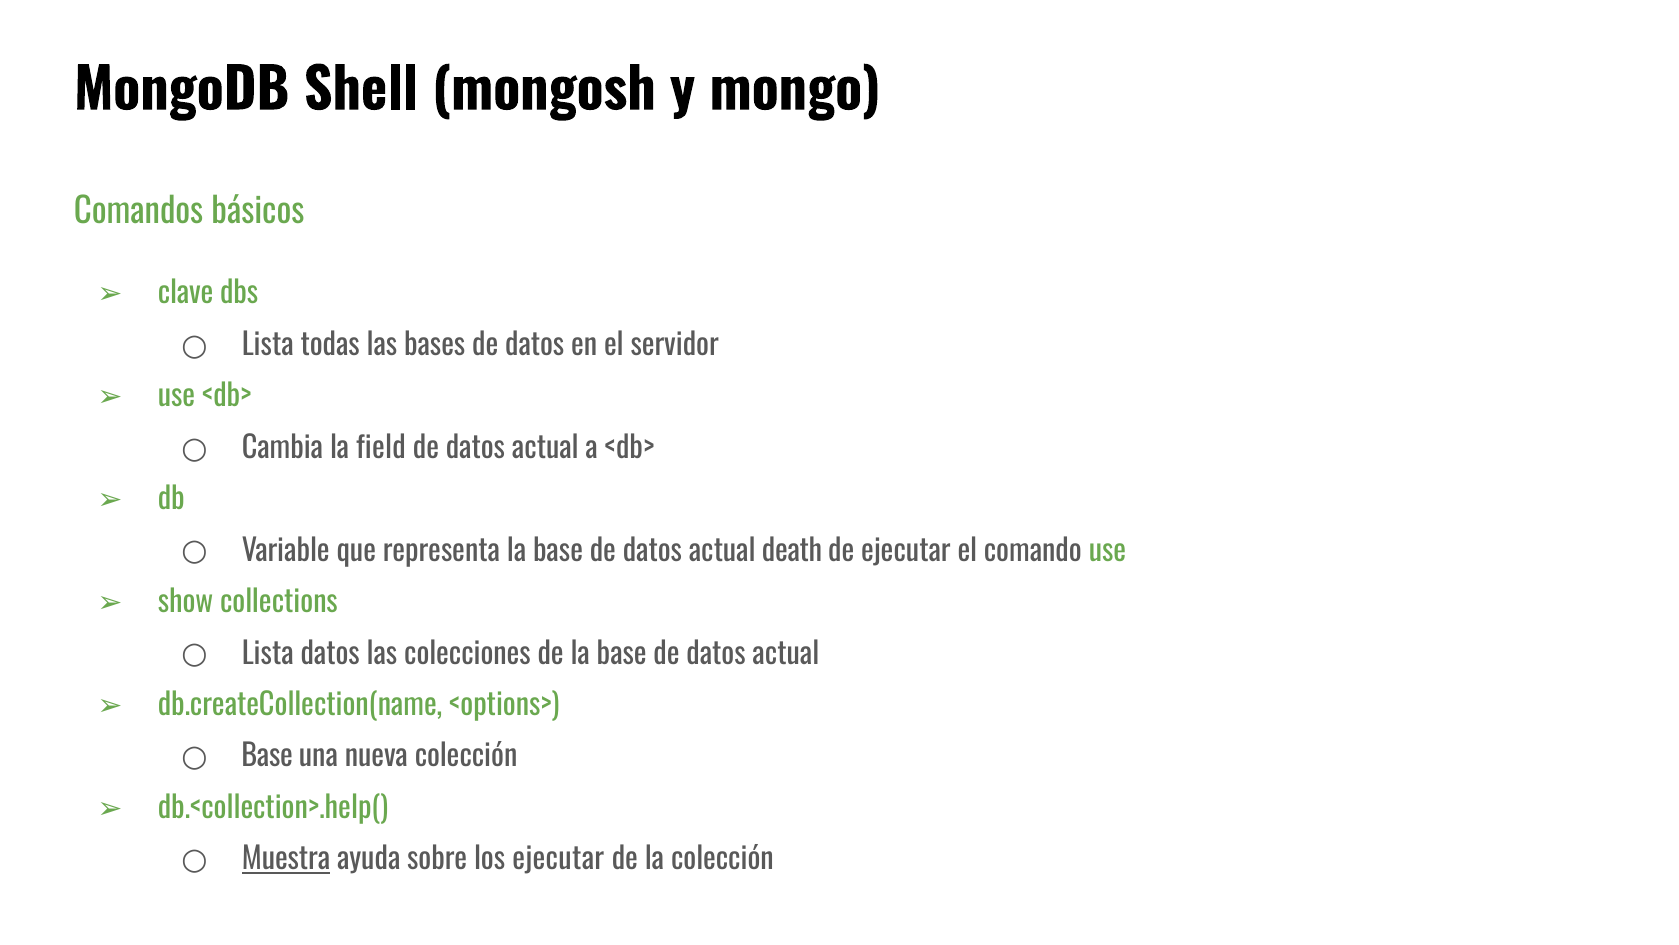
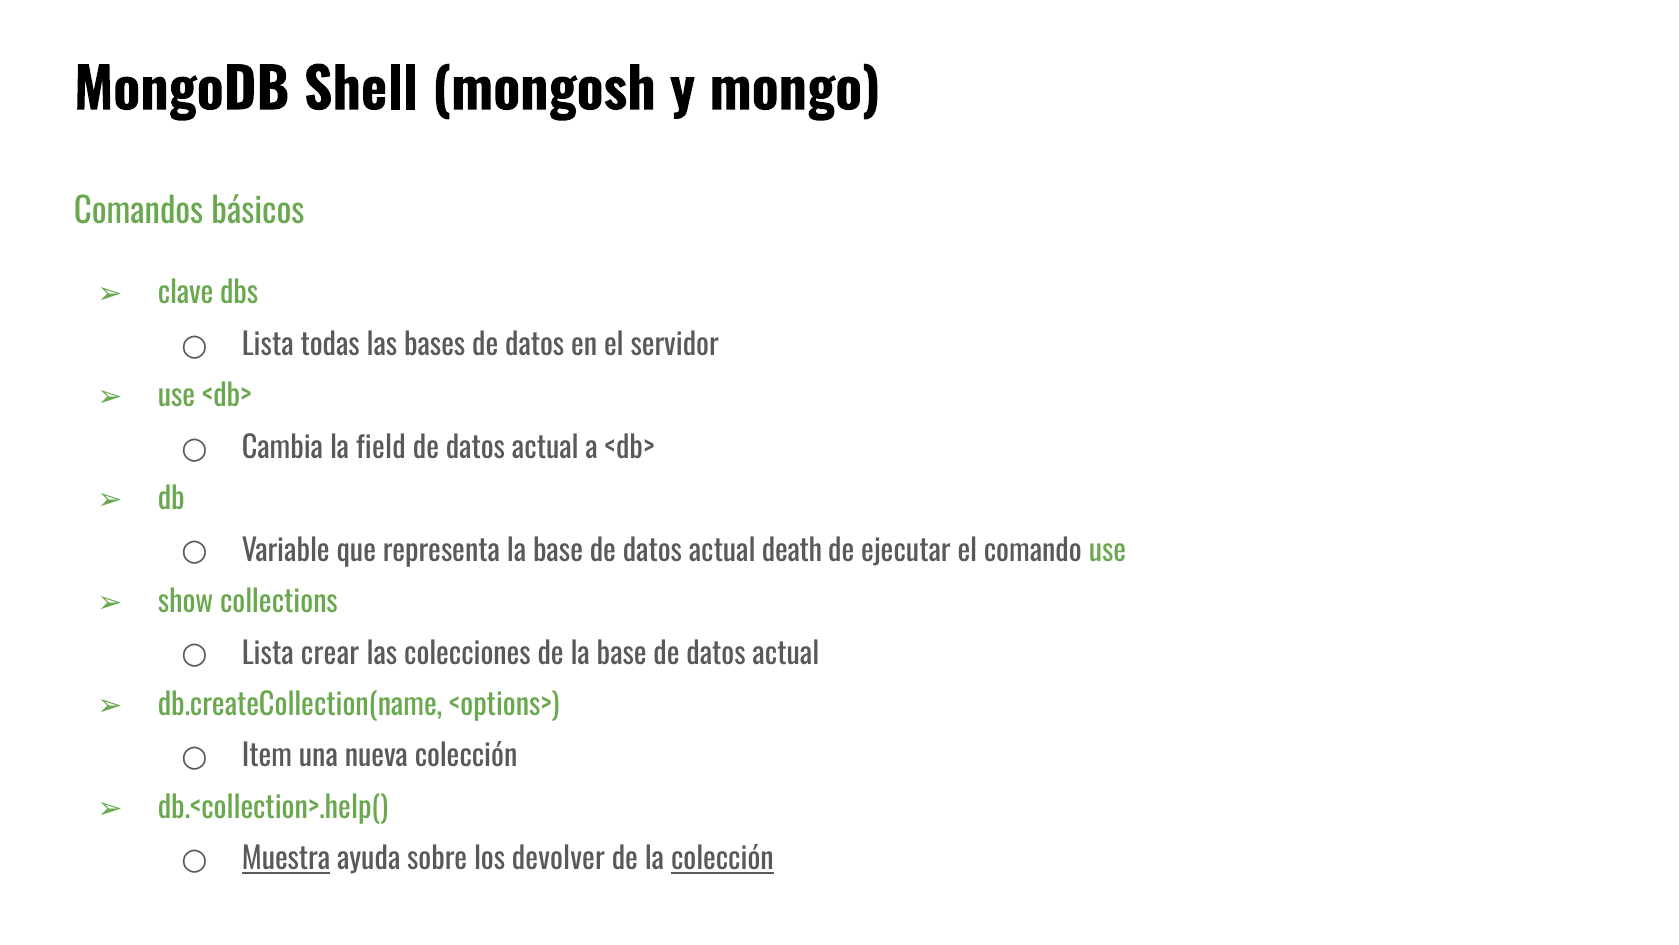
Lista datos: datos -> crear (330, 654)
Base: Base -> Item (267, 757)
los ejecutar: ejecutar -> devolver (558, 859)
colección underline: none -> present (722, 859)
